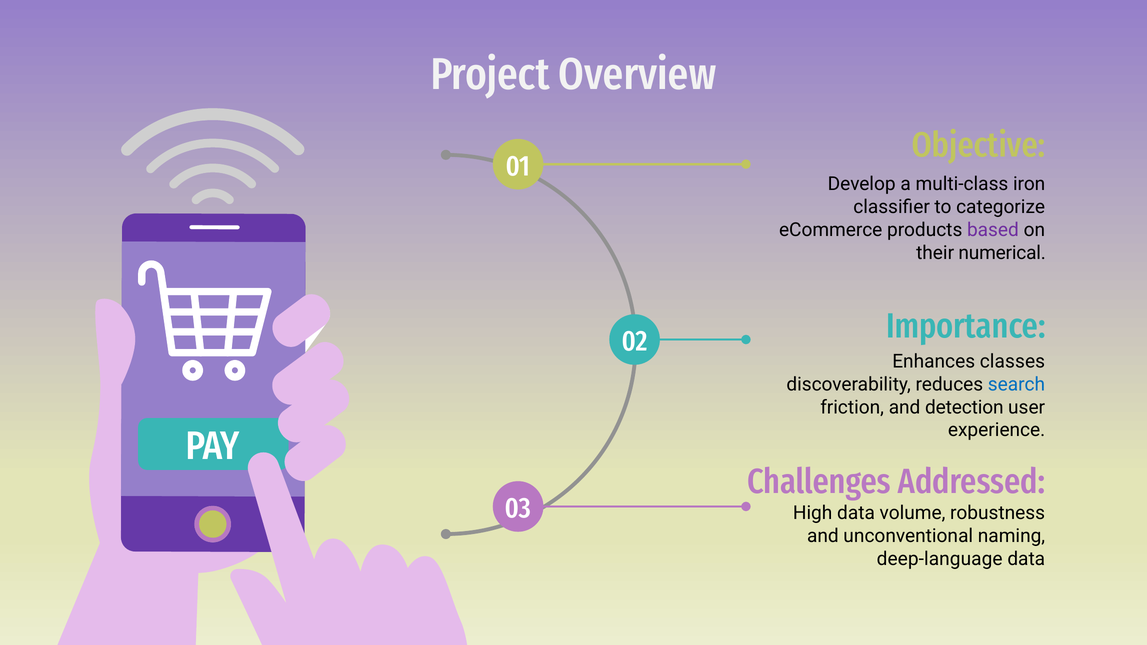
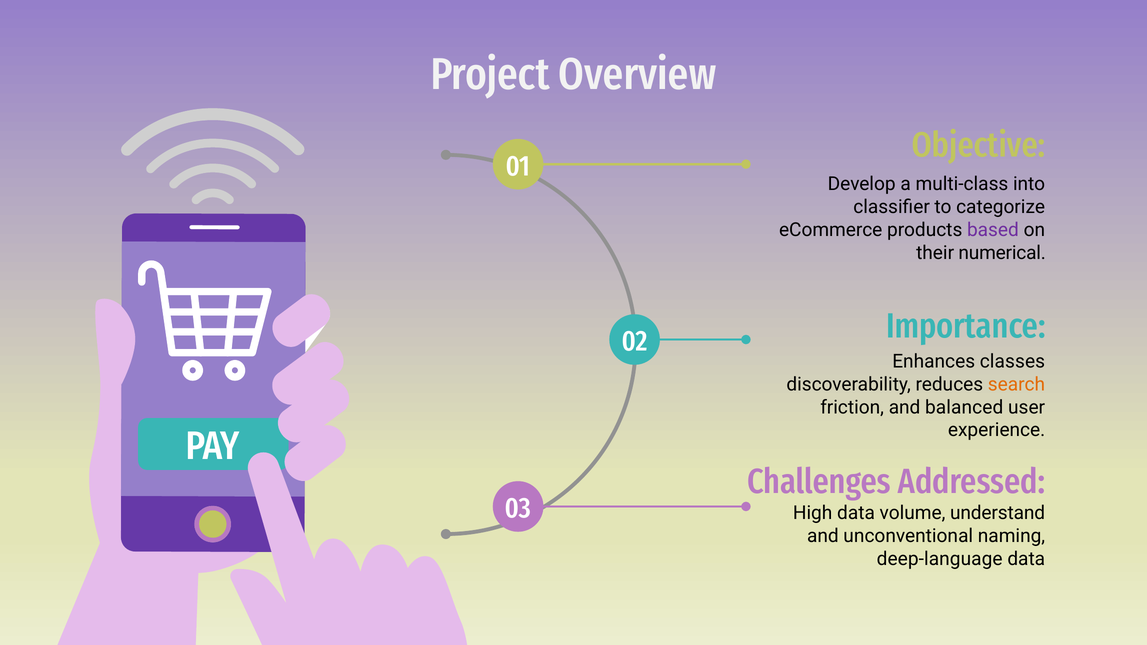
iron: iron -> into (1029, 184)
search colour: blue -> orange (1016, 384)
detection: detection -> balanced (964, 407)
robustness: robustness -> understand (998, 513)
